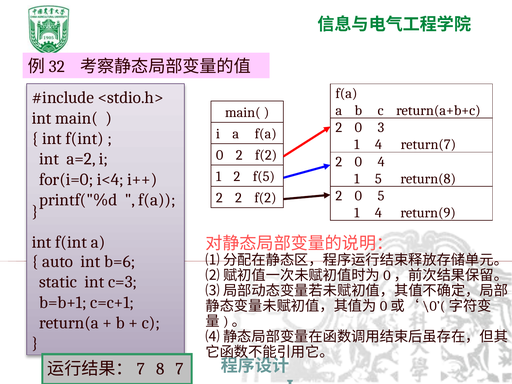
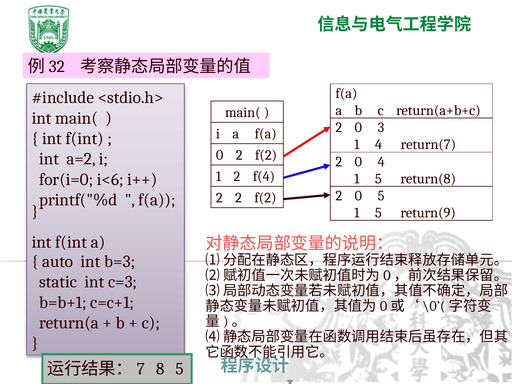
f(5: f(5 -> f(4 (264, 177)
i<4: i<4 -> i<6 (110, 179)
4: 4 -> 5 (378, 213)
b=6: b=6 -> b=3 (120, 261)
8 7: 7 -> 5 (180, 369)
